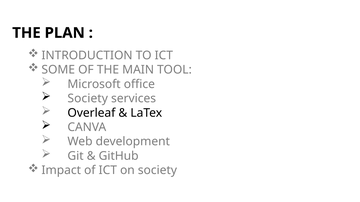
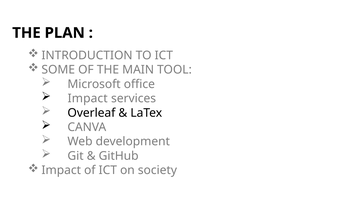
Society: Society -> Impact (88, 99)
